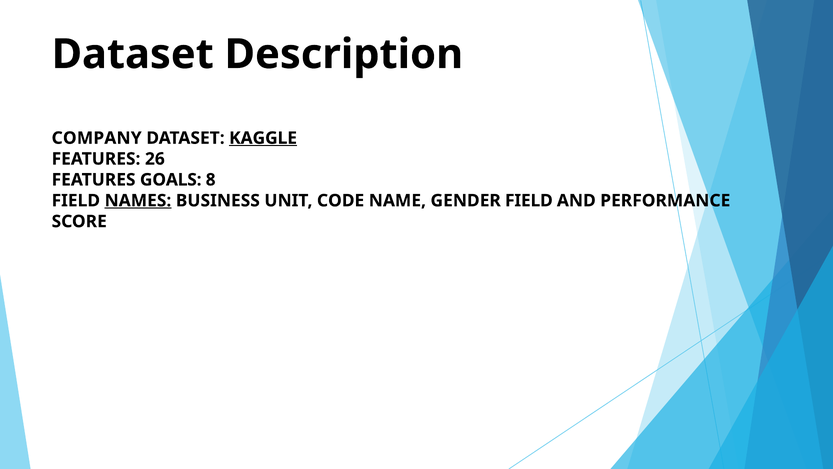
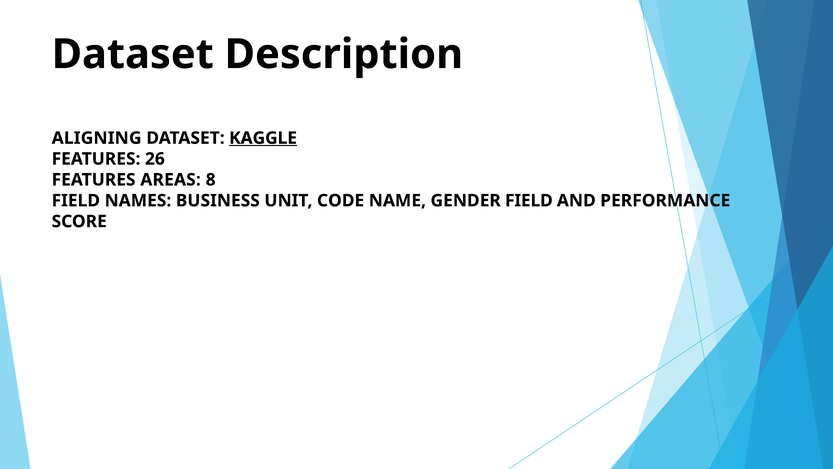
COMPANY: COMPANY -> ALIGNING (97, 138)
GOALS: GOALS -> AREAS (171, 180)
NAMES underline: present -> none (138, 200)
